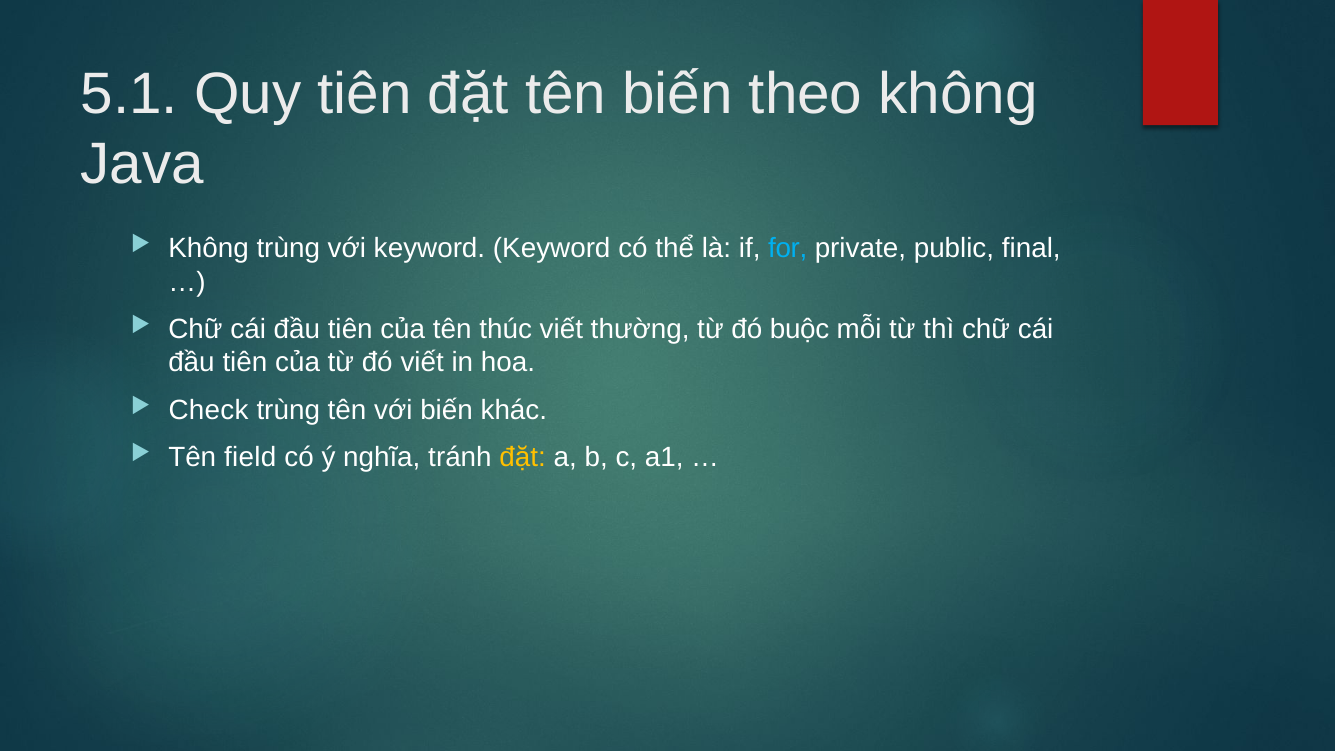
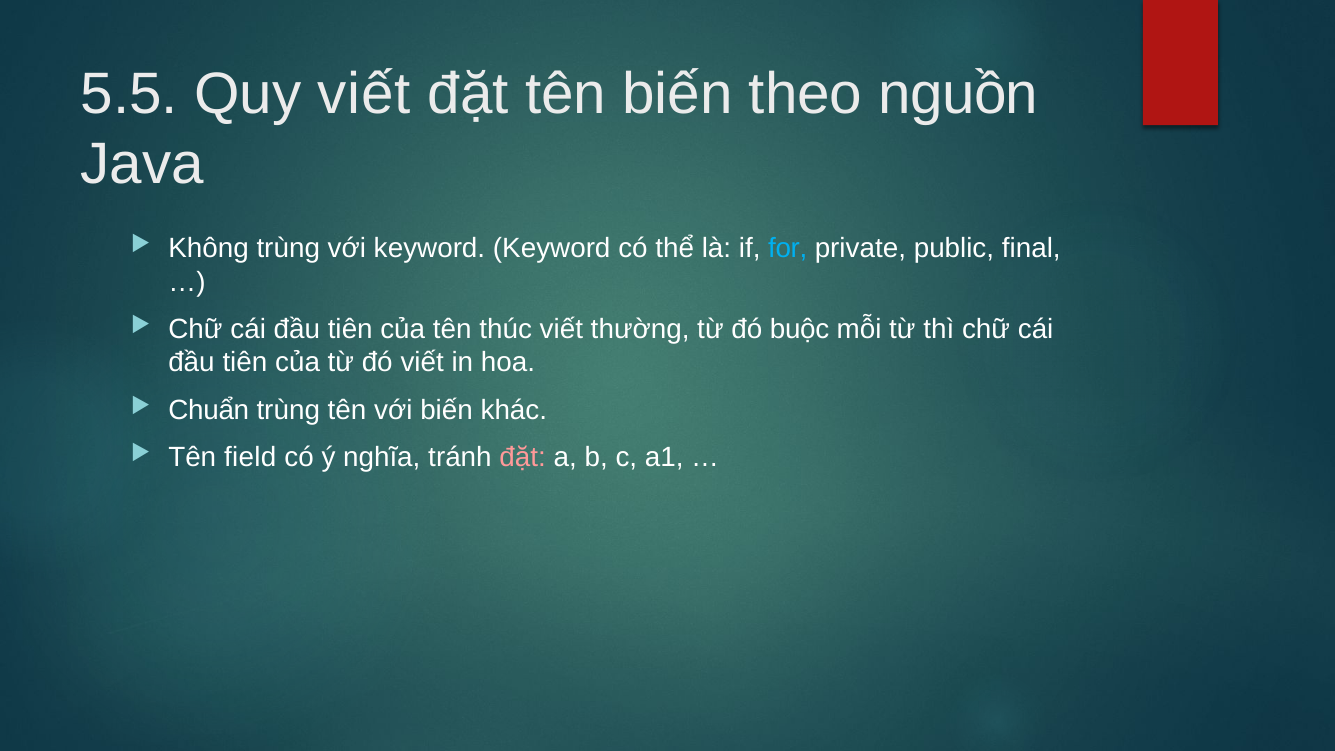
5.1: 5.1 -> 5.5 (129, 94)
Quy tiên: tiên -> viết (364, 94)
theo không: không -> nguồn (958, 94)
Check: Check -> Chuẩn (209, 410)
đặt colour: yellow -> pink (523, 457)
